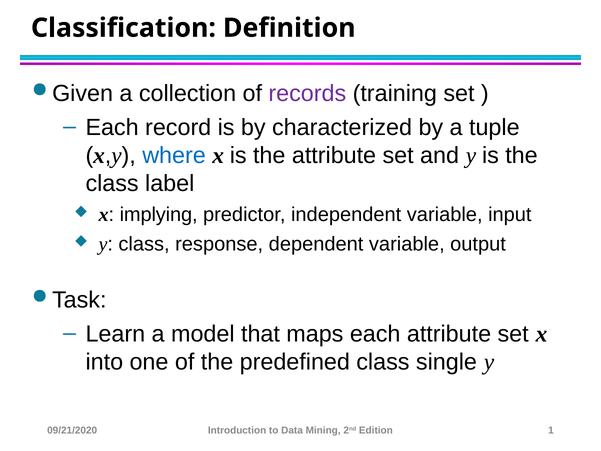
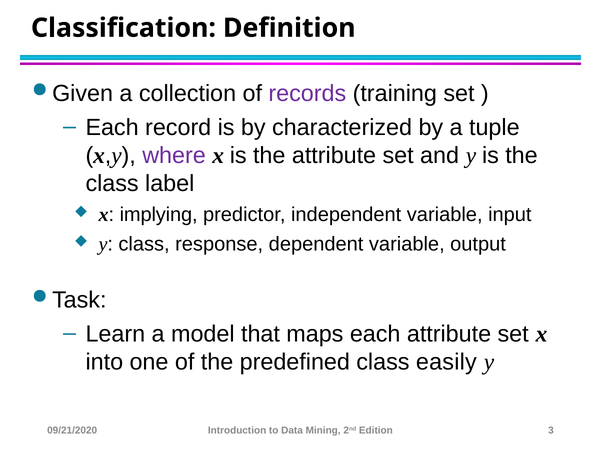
where colour: blue -> purple (174, 155)
single: single -> easily (446, 362)
1: 1 -> 3 (551, 430)
